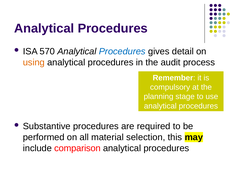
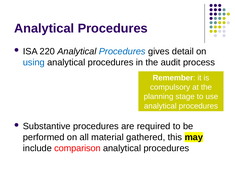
570: 570 -> 220 (47, 51)
using colour: orange -> blue (34, 62)
selection: selection -> gathered (146, 137)
